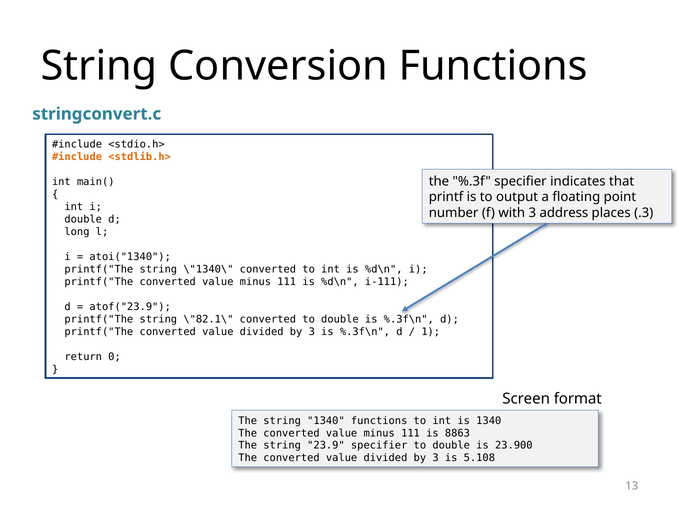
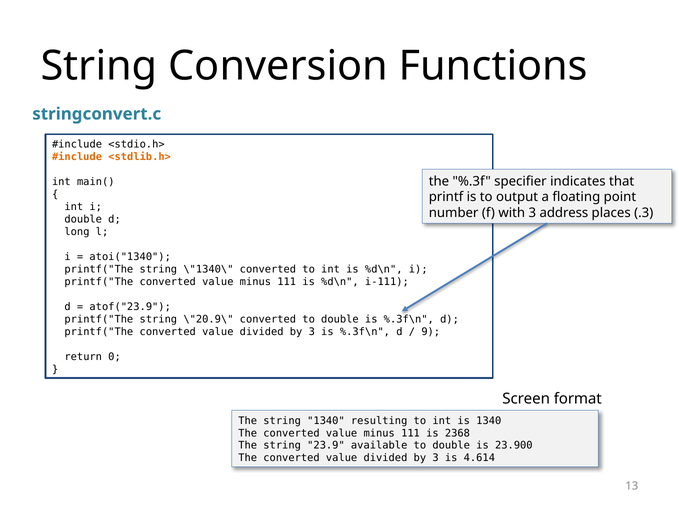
\"82.1\: \"82.1\ -> \"20.9\ (208, 319)
1: 1 -> 9 (431, 331)
1340 functions: functions -> resulting (379, 420)
8863: 8863 -> 2368 (457, 432)
23.9 specifier: specifier -> available (379, 445)
5.108: 5.108 -> 4.614 (479, 457)
